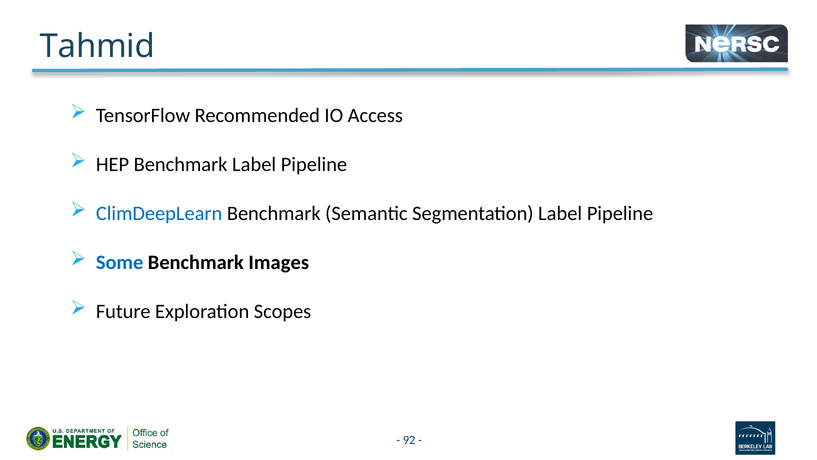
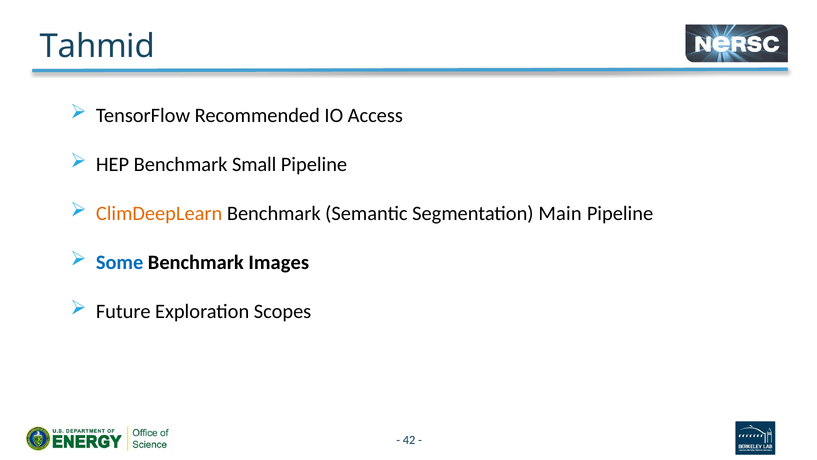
Benchmark Label: Label -> Small (254, 164)
ClimDeepLearn colour: blue -> orange (159, 213)
Segmentation Label: Label -> Main (560, 213)
92: 92 -> 42 (409, 440)
